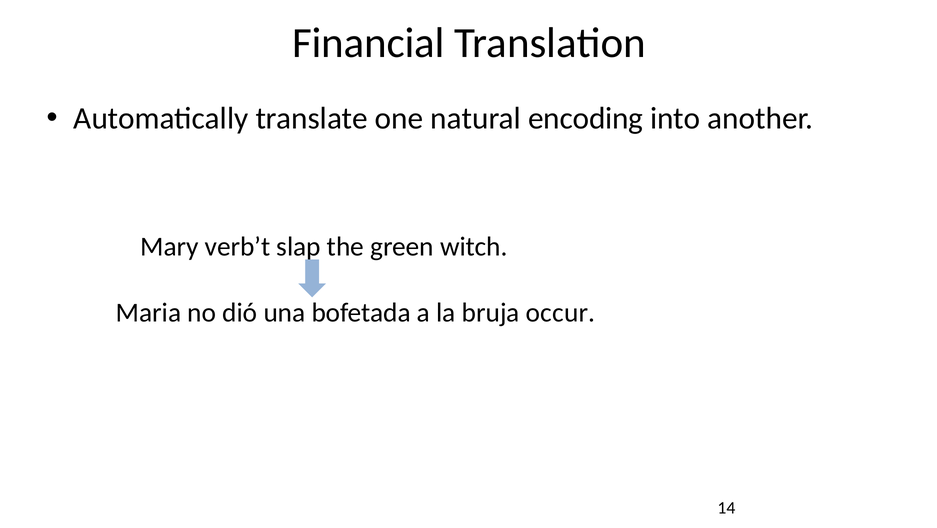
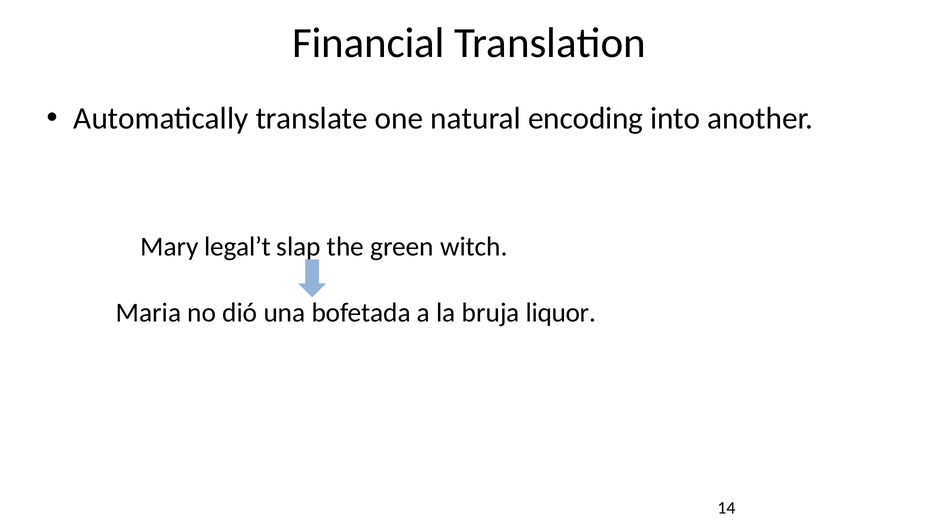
verb’t: verb’t -> legal’t (238, 247)
occur: occur -> liquor (561, 313)
